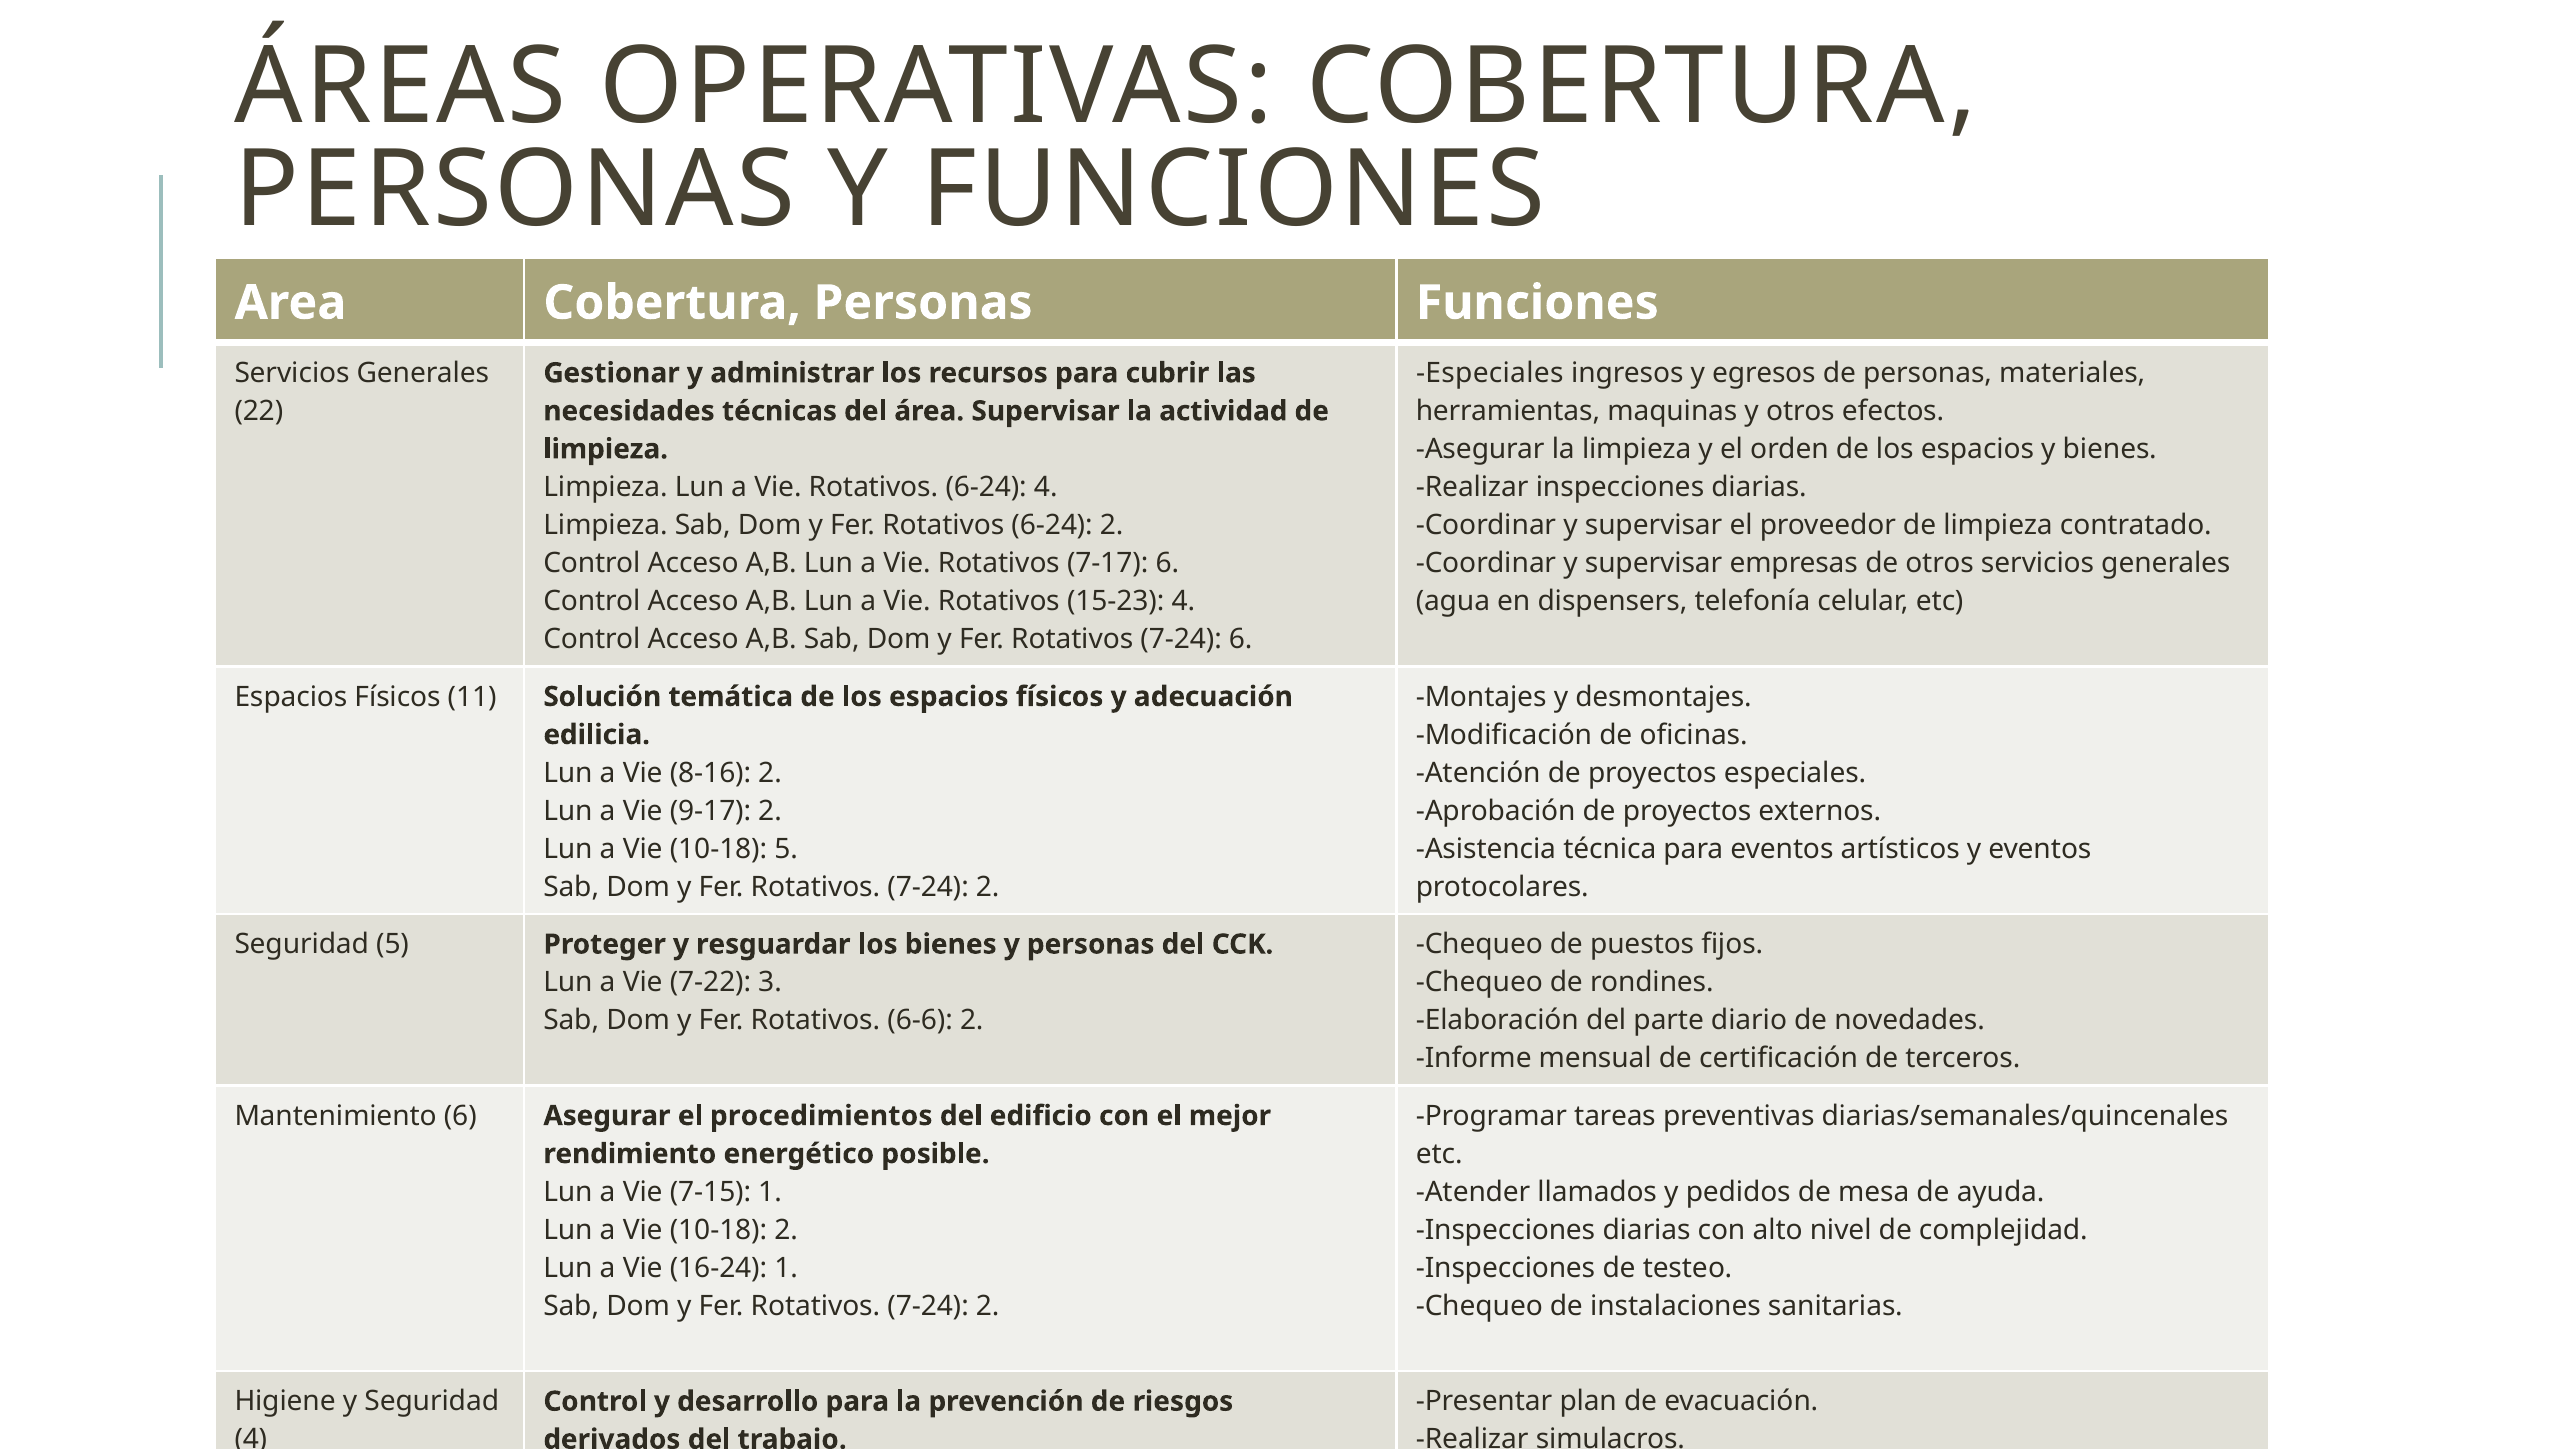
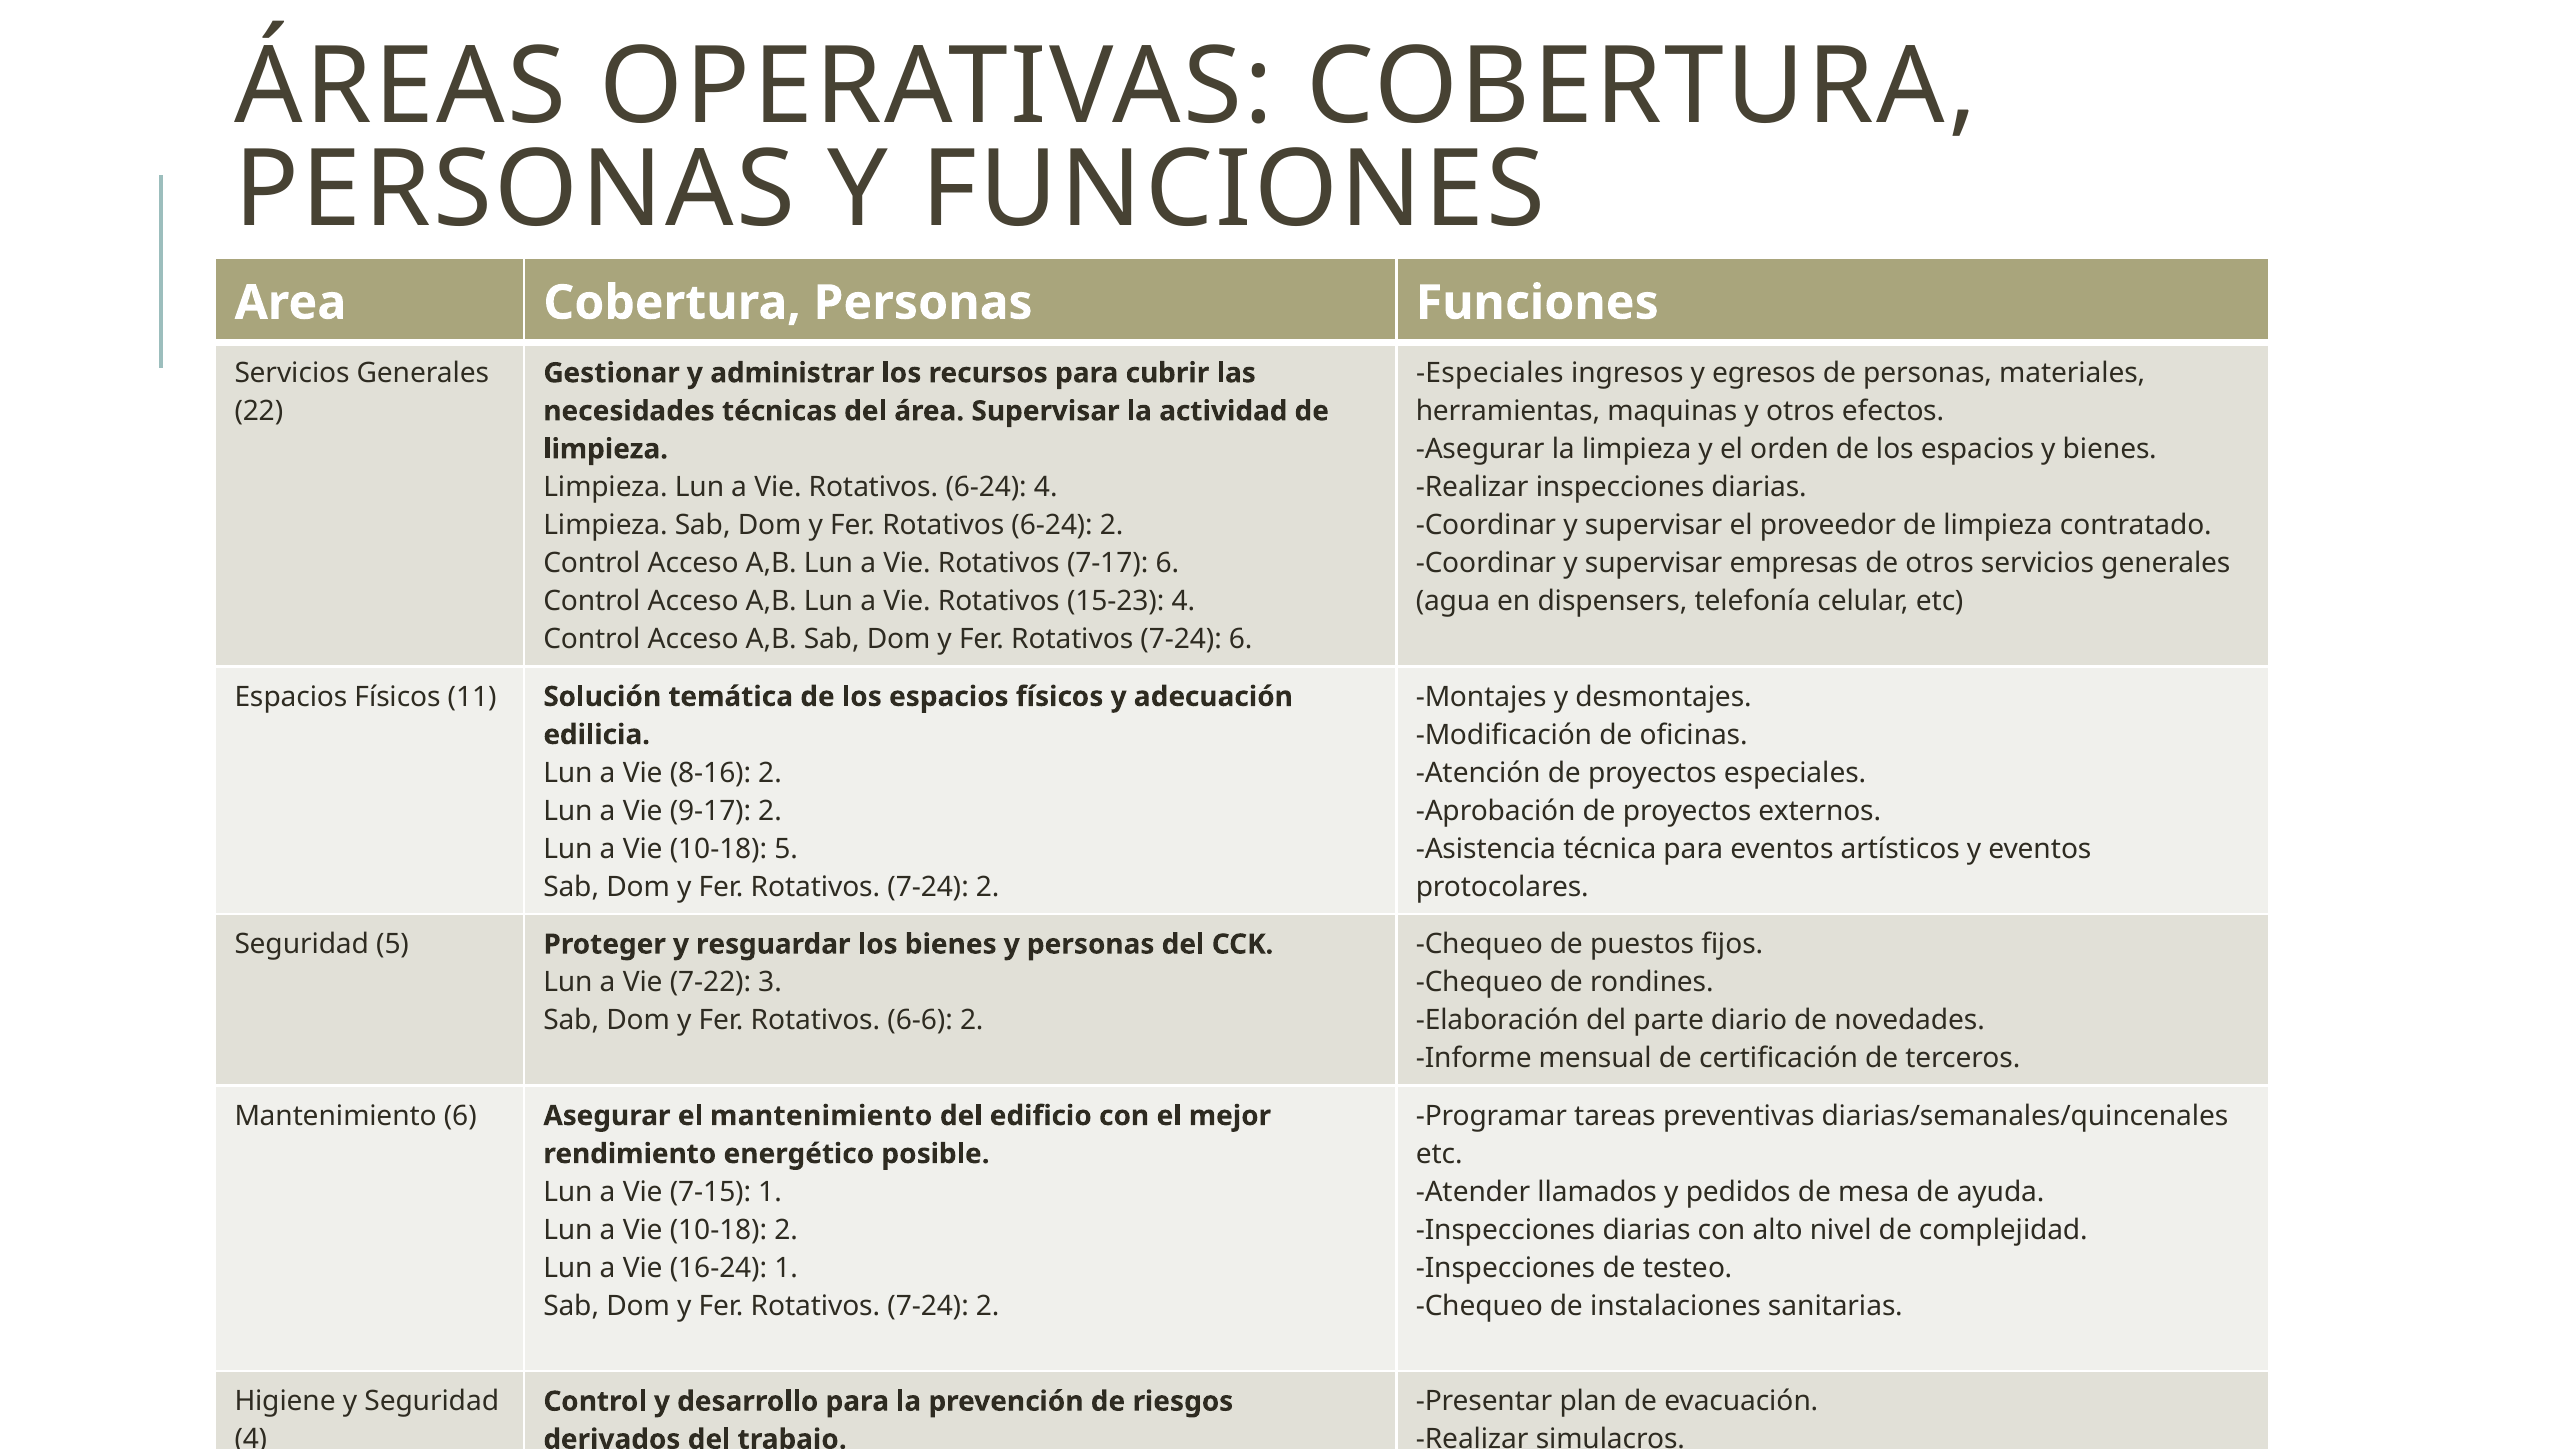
el procedimientos: procedimientos -> mantenimiento (821, 1116)
